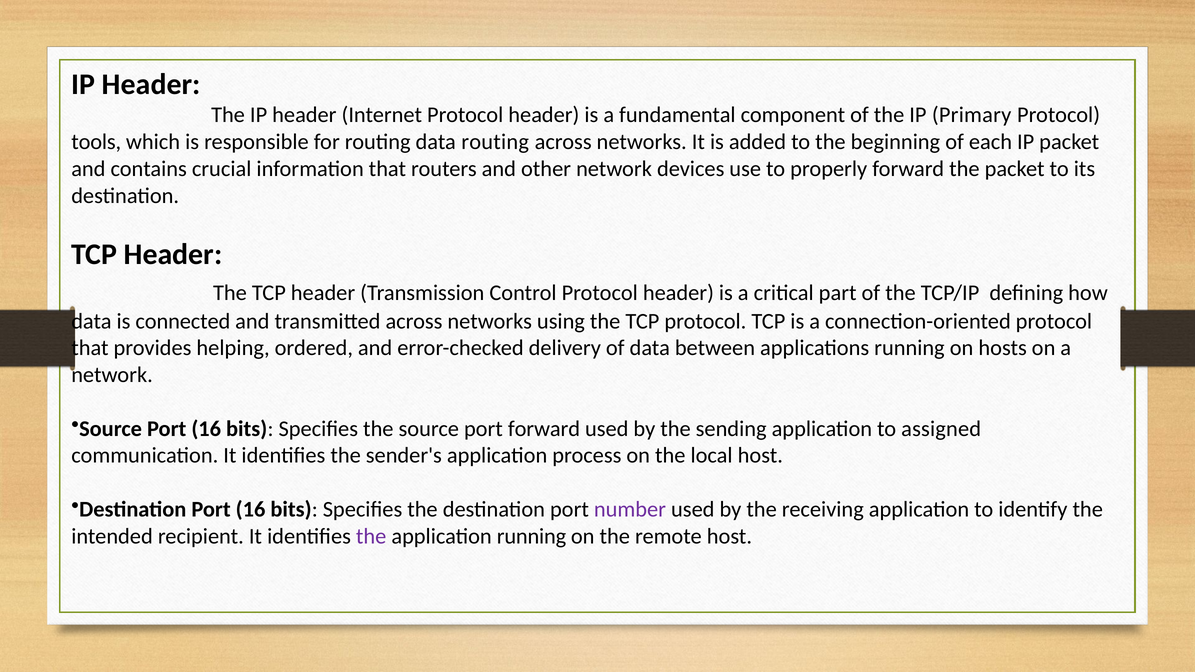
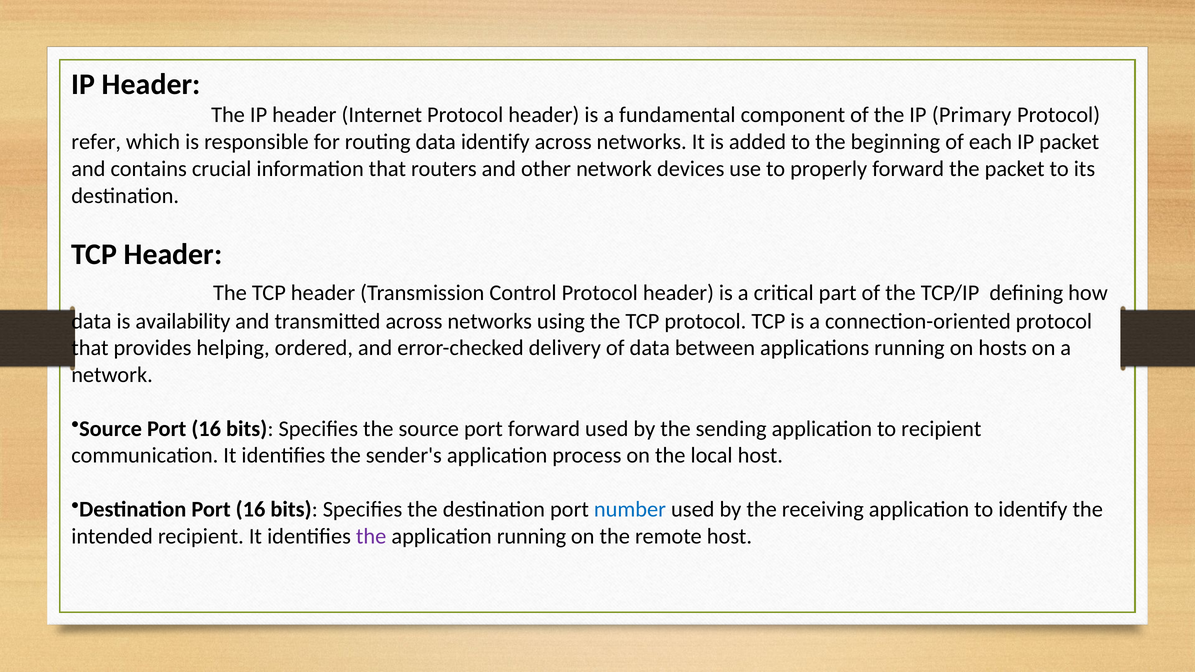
tools: tools -> refer (96, 142)
data routing: routing -> identify (495, 142)
connected: connected -> availability (183, 321)
to assigned: assigned -> recipient (941, 429)
number colour: purple -> blue (630, 509)
